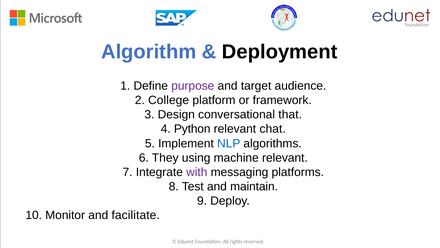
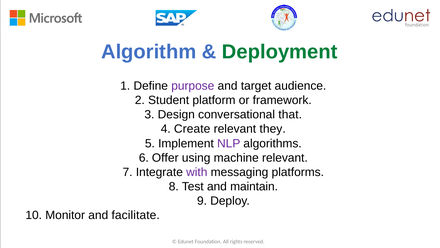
Deployment colour: black -> green (280, 52)
College: College -> Student (169, 100)
Python: Python -> Create (192, 129)
chat: chat -> they (273, 129)
NLP colour: blue -> purple (229, 143)
They: They -> Offer (165, 157)
